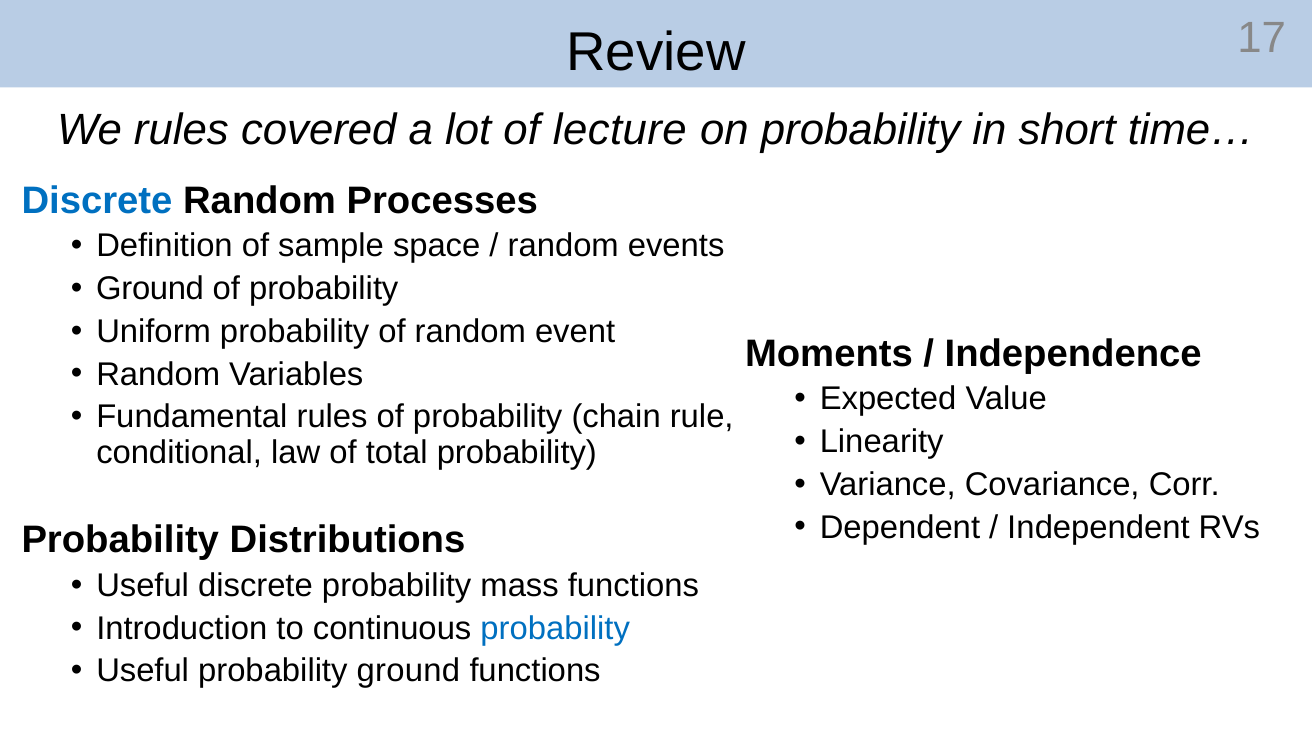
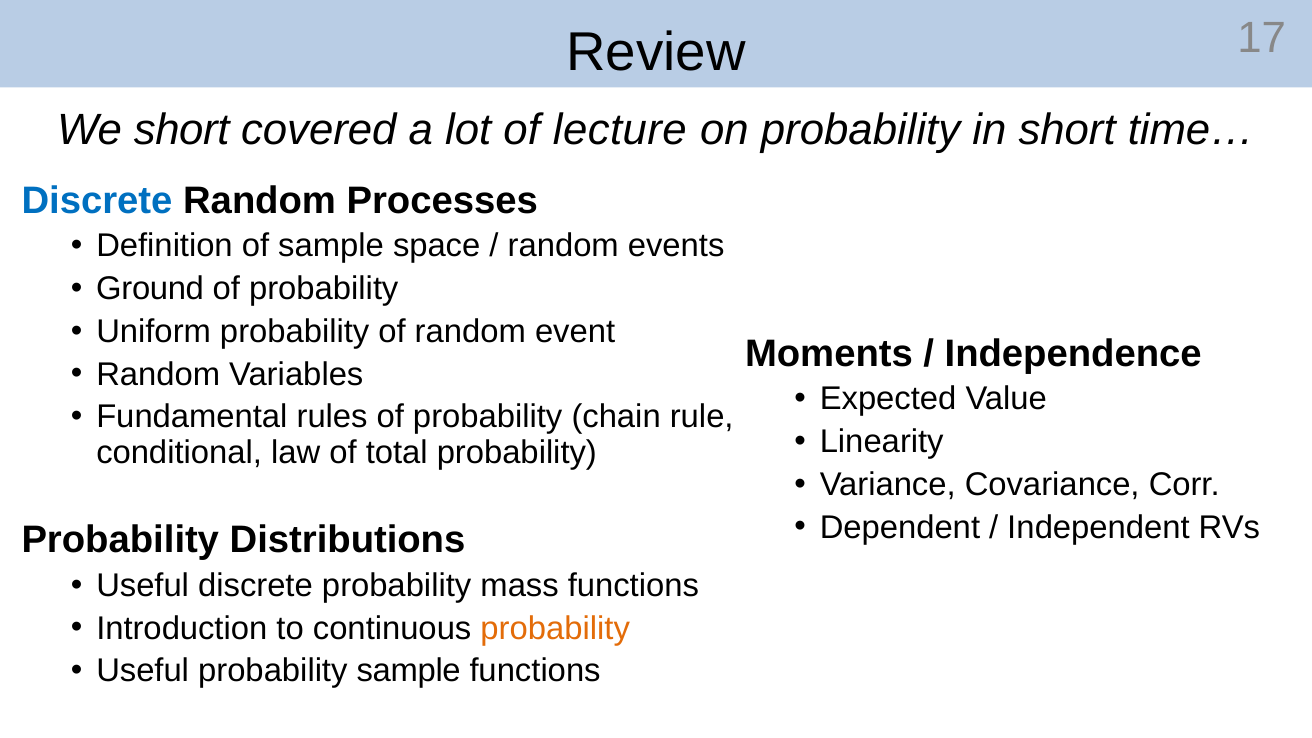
We rules: rules -> short (182, 130)
probability colour: blue -> orange (555, 628)
probability ground: ground -> sample (409, 671)
